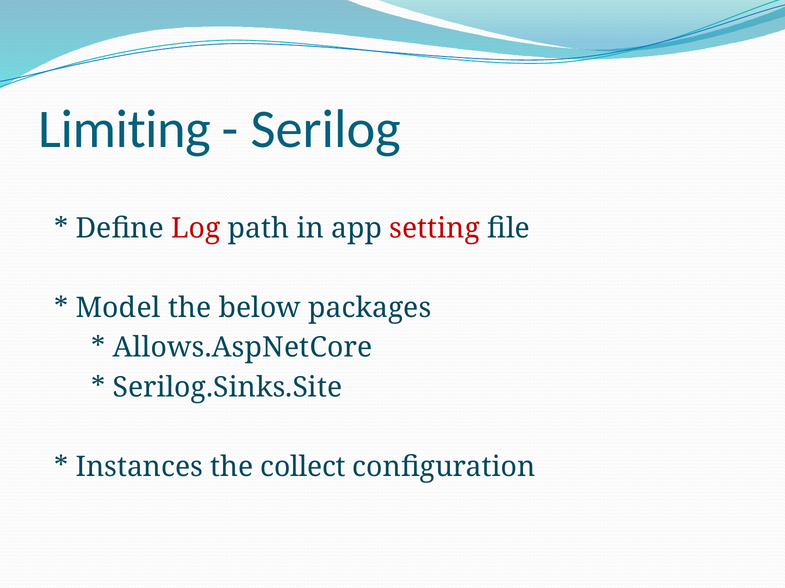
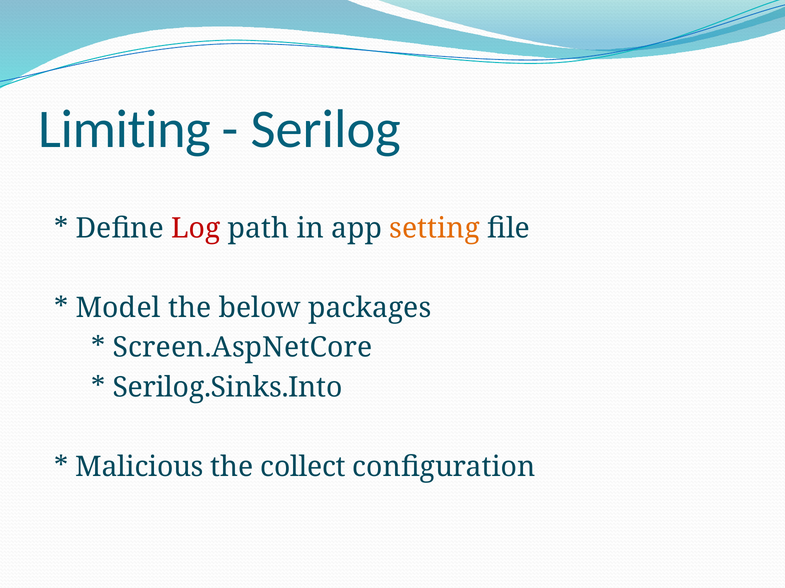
setting colour: red -> orange (435, 229)
Allows.AspNetCore: Allows.AspNetCore -> Screen.AspNetCore (242, 348)
Serilog.Sinks.Site: Serilog.Sinks.Site -> Serilog.Sinks.Into (228, 388)
Instances: Instances -> Malicious (139, 467)
